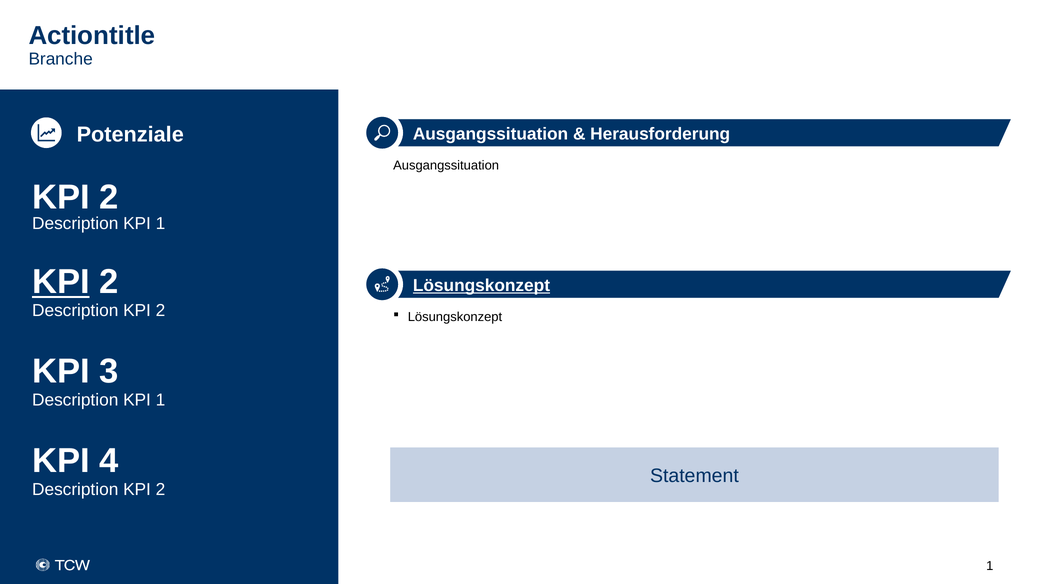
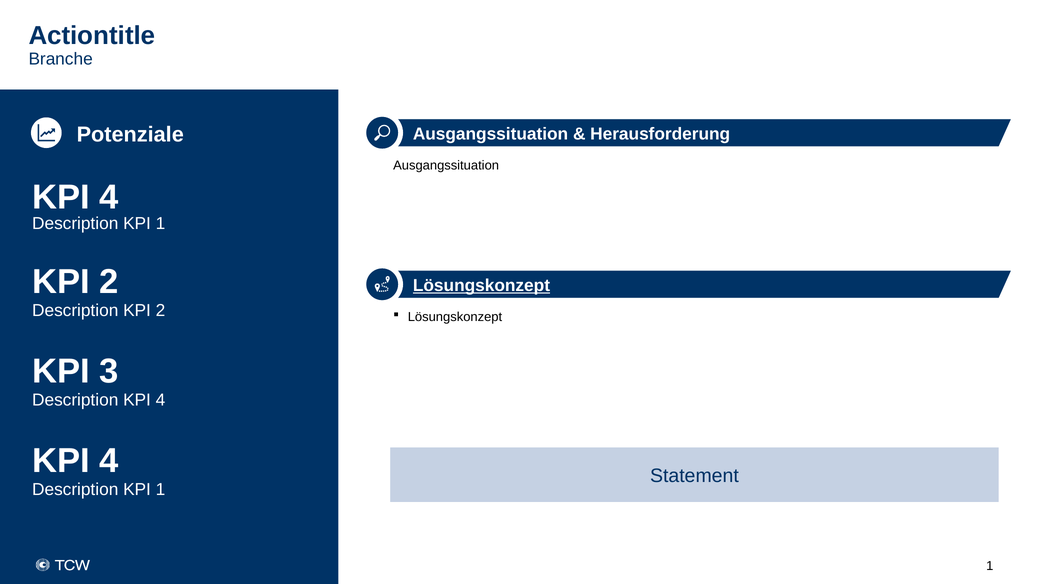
2: 2 -> 4 (109, 197)
KPI underline: present -> none (61, 282)
1: 1 -> 4 (160, 400)
2: 2 -> 1 (160, 490)
